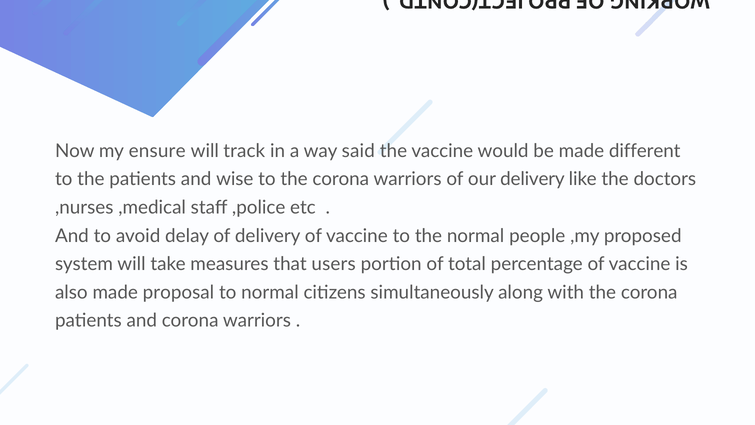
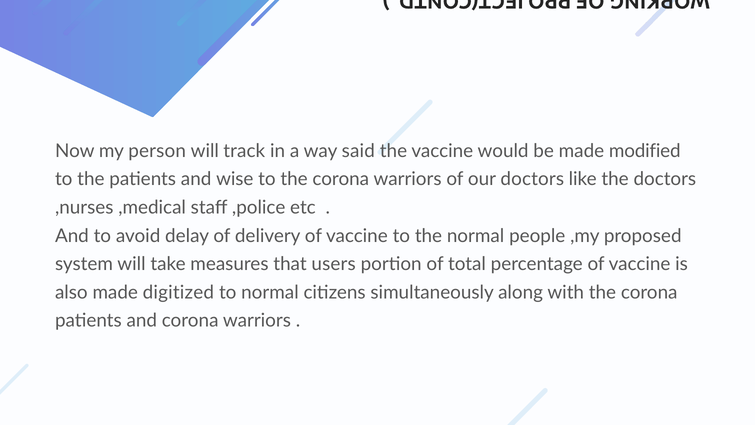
ensure: ensure -> person (157, 151)
different: different -> modified (645, 151)
our delivery: delivery -> doctors (532, 179)
proposal: proposal -> digitized (178, 292)
